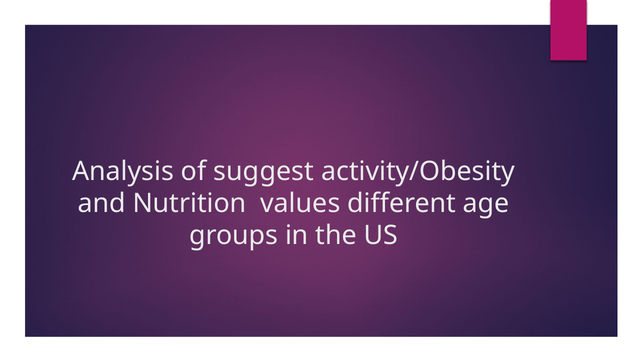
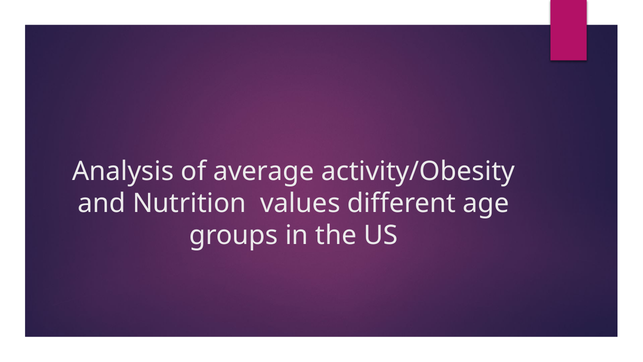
suggest: suggest -> average (264, 171)
